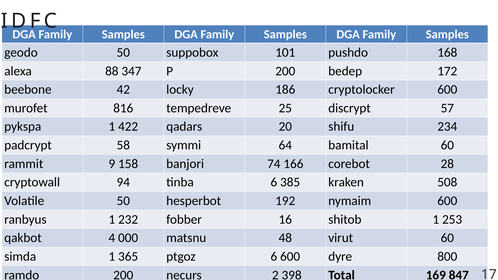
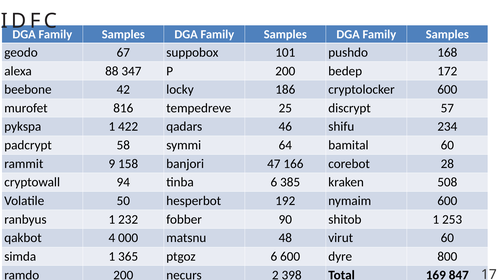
geodo 50: 50 -> 67 (123, 52)
20: 20 -> 46 (285, 127)
74: 74 -> 47 (274, 164)
16: 16 -> 90 (285, 220)
